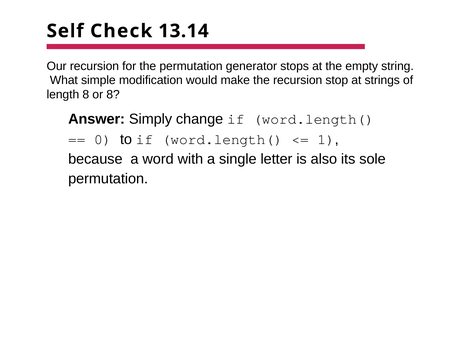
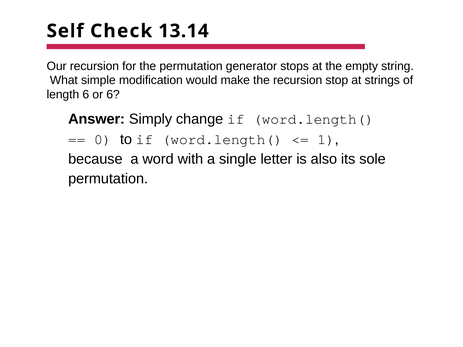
length 8: 8 -> 6 (86, 95)
or 8: 8 -> 6 (113, 95)
